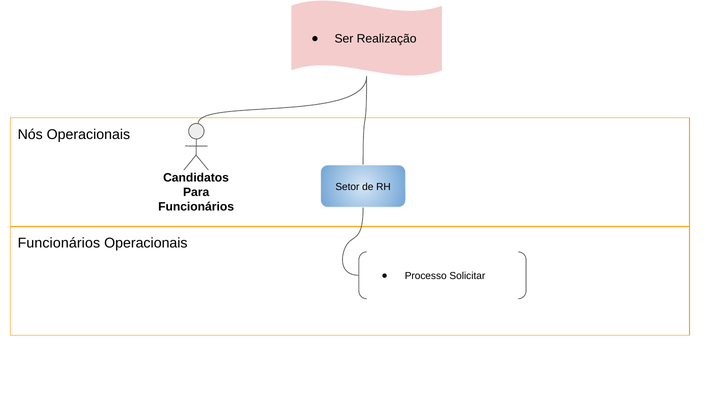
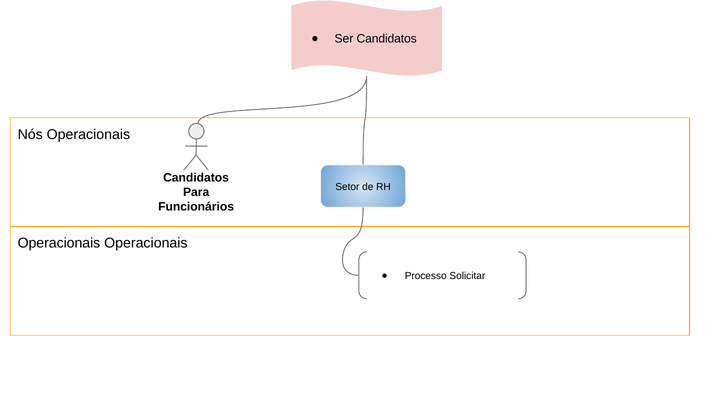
Ser Realização: Realização -> Candidatos (387, 39)
Funcionários: Funcionários -> Operacionais (59, 243)
